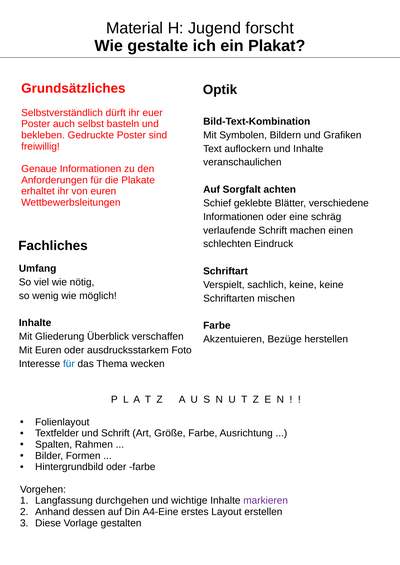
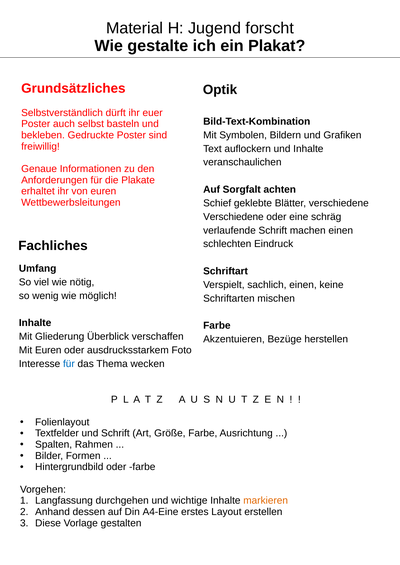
Informationen: Informationen -> Verschiedene (233, 217)
sachlich keine: keine -> einen (303, 285)
markieren colour: purple -> orange (266, 501)
